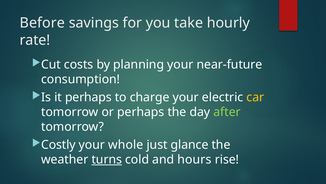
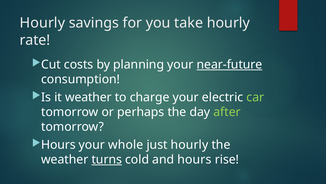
Before: Before -> Hourly (42, 23)
near-future underline: none -> present (229, 64)
it perhaps: perhaps -> weather (88, 97)
car colour: yellow -> light green (255, 97)
Costly: Costly -> Hours (58, 144)
just glance: glance -> hourly (189, 144)
